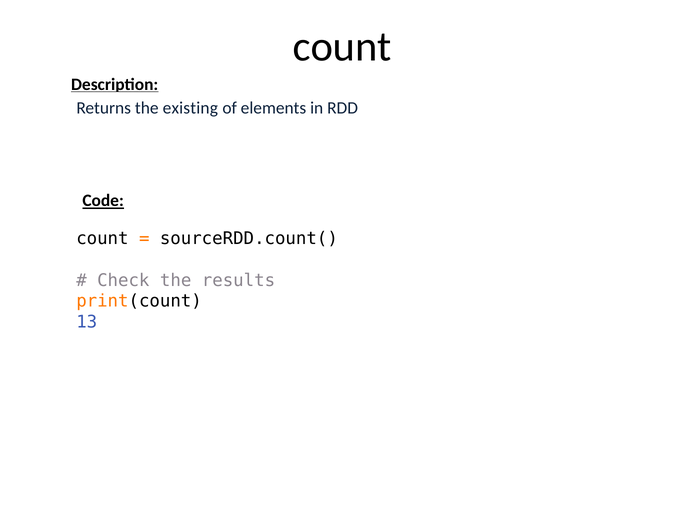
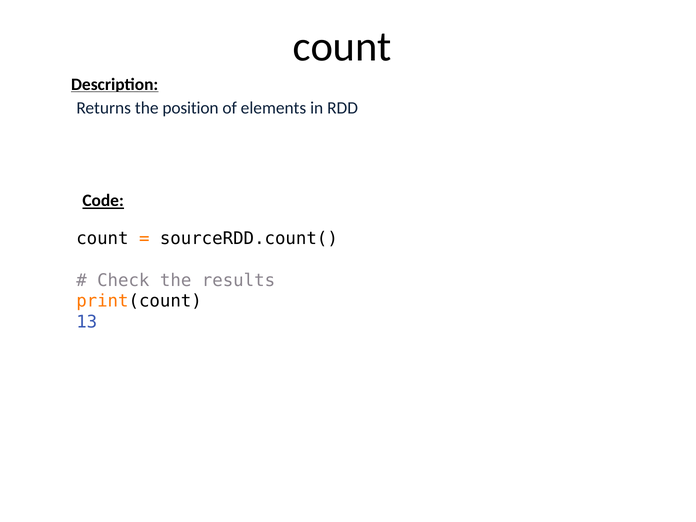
existing: existing -> position (190, 108)
